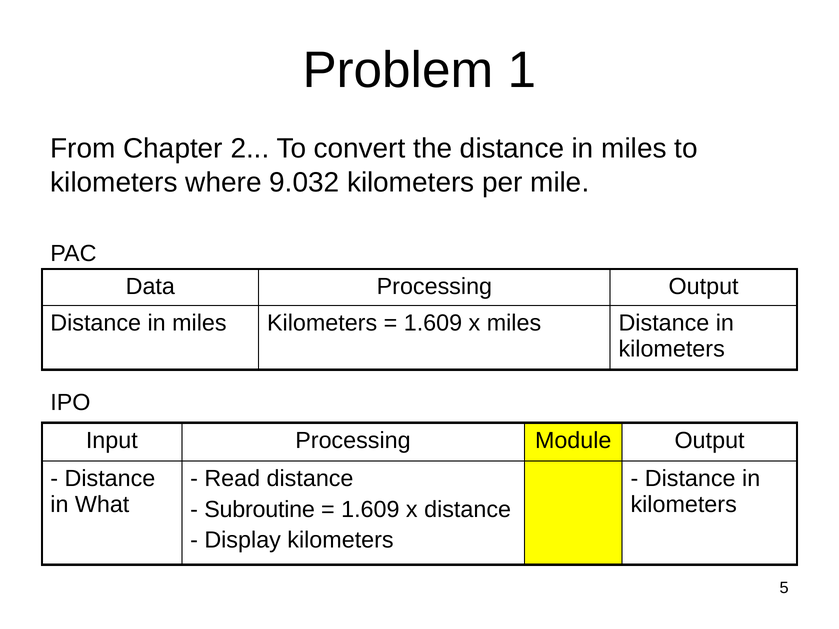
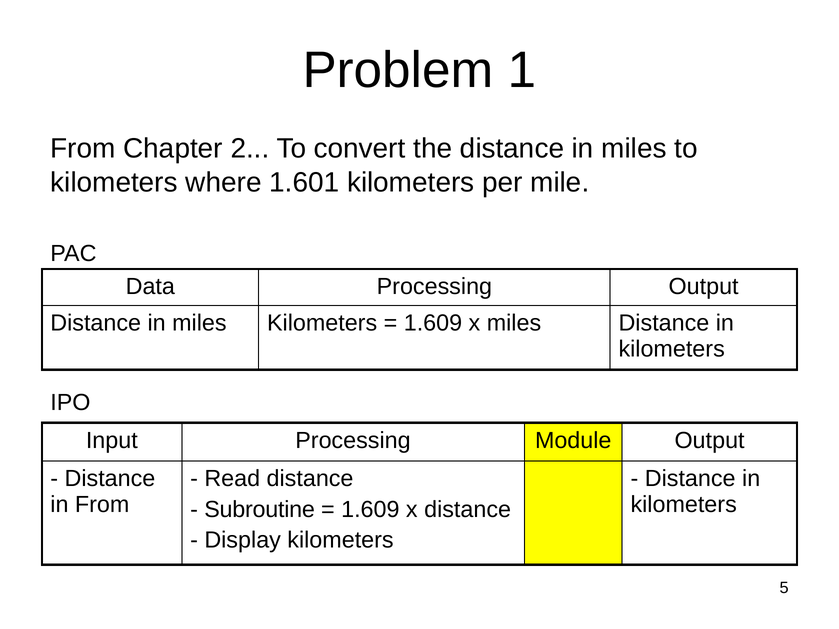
9.032: 9.032 -> 1.601 (304, 182)
in What: What -> From (102, 505)
